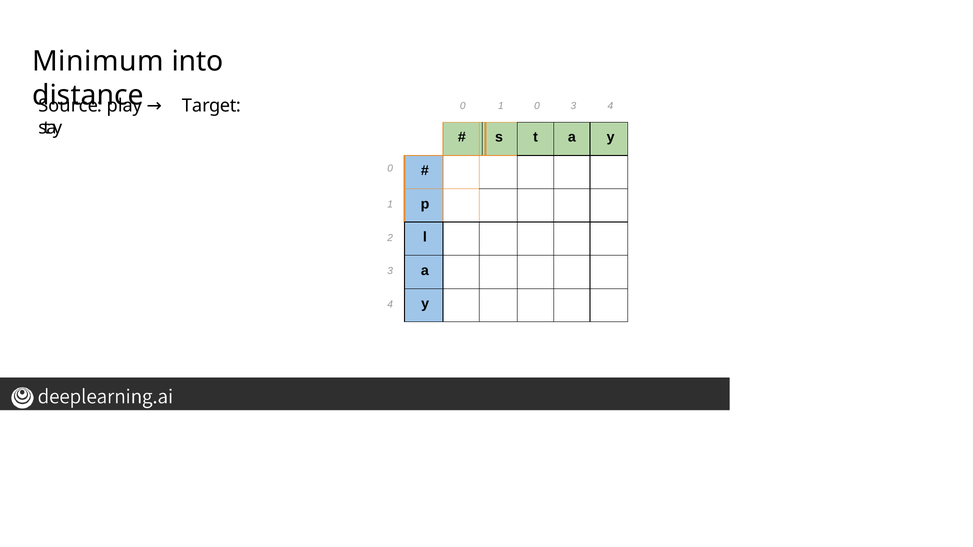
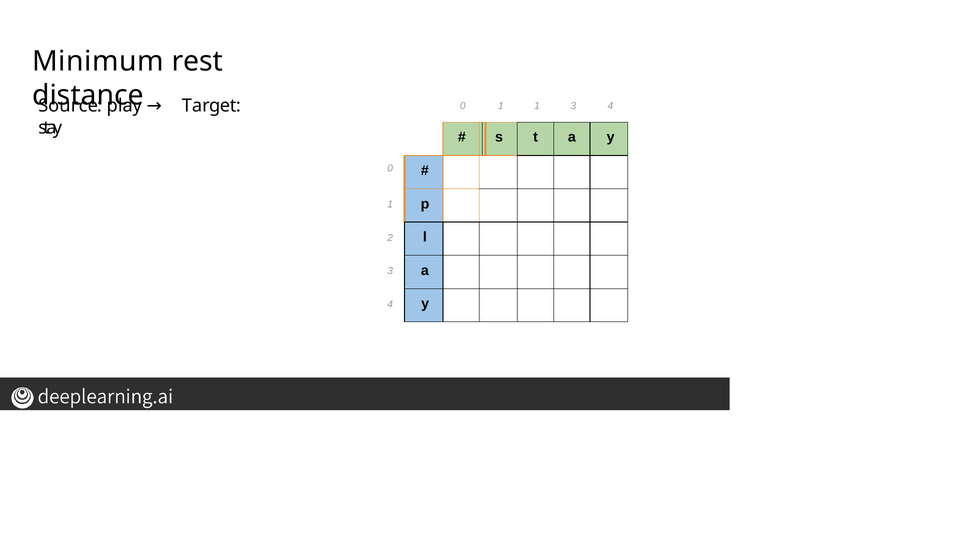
into: into -> rest (197, 61)
1 0: 0 -> 1 (537, 106)
